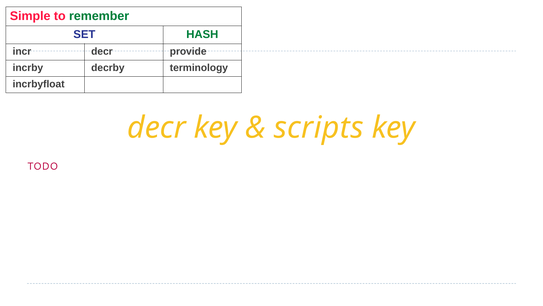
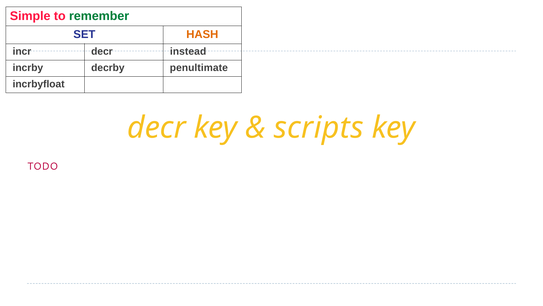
HASH colour: green -> orange (202, 34)
provide: provide -> instead (188, 51)
terminology: terminology -> penultimate (199, 68)
